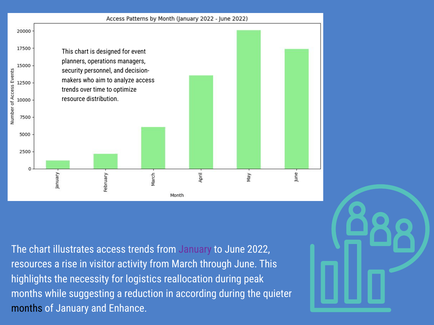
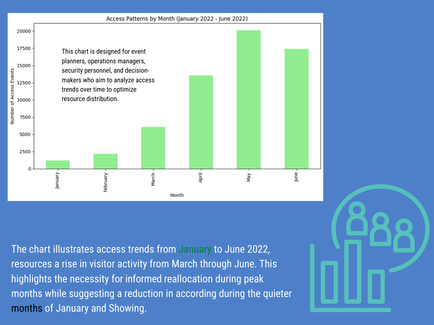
January colour: purple -> green (195, 250)
logistics: logistics -> informed (144, 279)
Enhance: Enhance -> Showing (128, 309)
